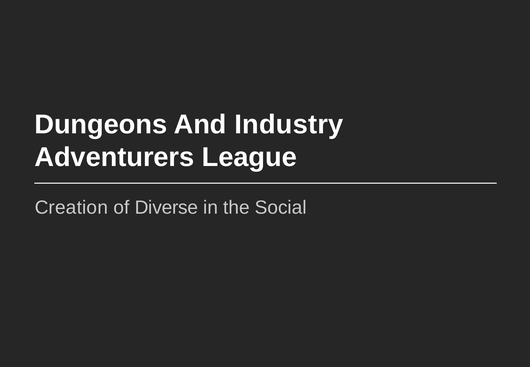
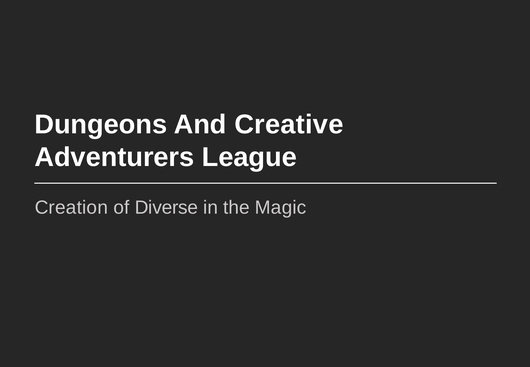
Industry: Industry -> Creative (289, 124)
Social: Social -> Magic (281, 208)
